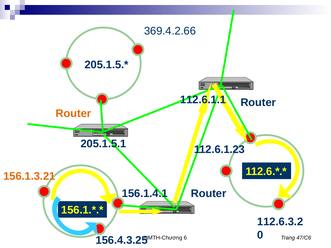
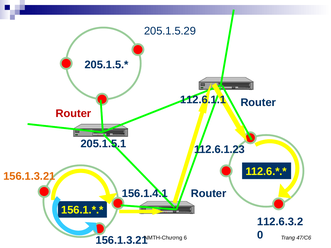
369.4.2.66: 369.4.2.66 -> 205.1.5.29 (170, 31)
Router colour: orange -> red (73, 114)
156.4.3.25: 156.4.3.25 -> 156.1.3.21 (122, 241)
